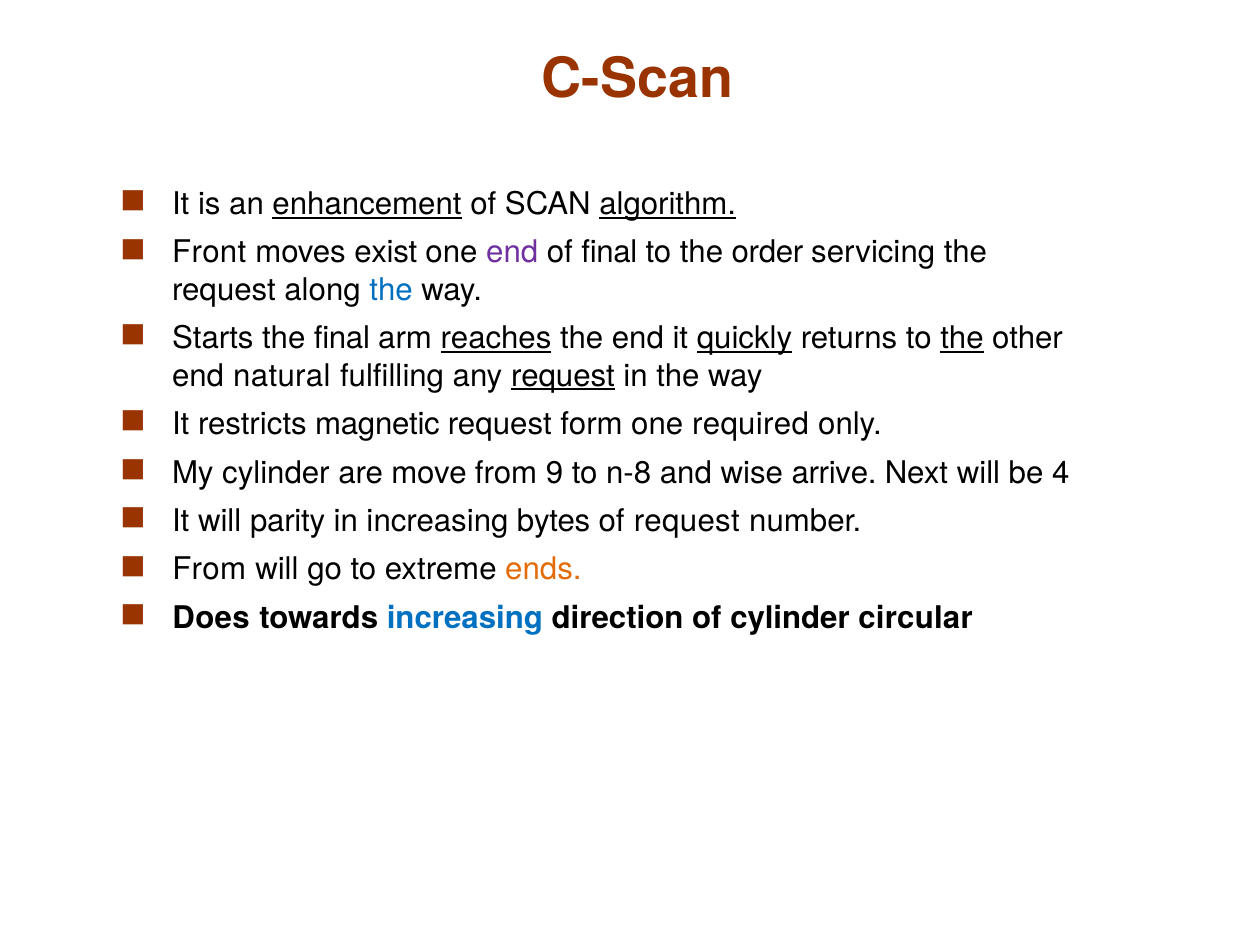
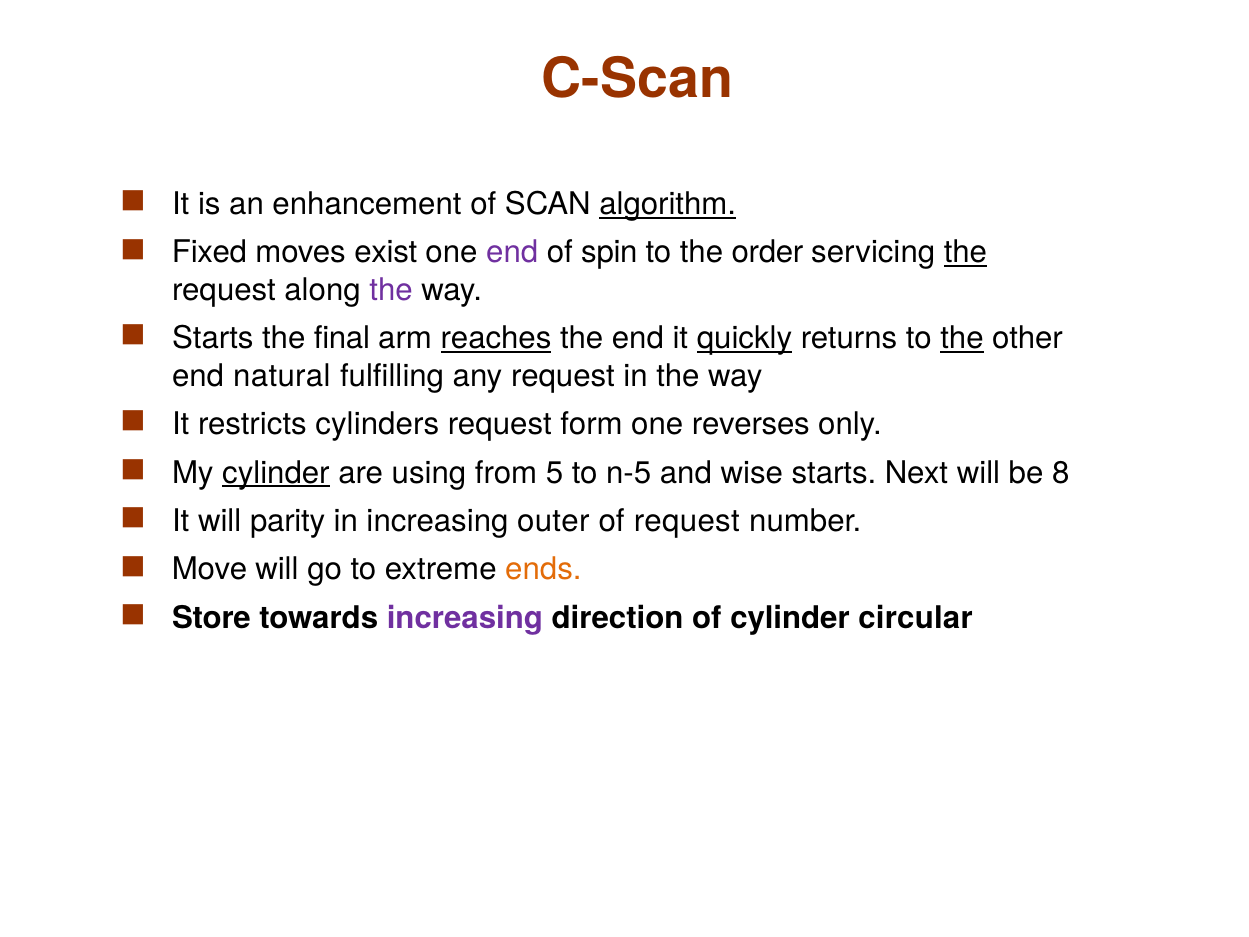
enhancement underline: present -> none (367, 204)
Front: Front -> Fixed (210, 252)
of final: final -> spin (609, 252)
the underline: none -> present (965, 252)
the colour: blue -> purple (391, 290)
request underline: present -> none (563, 376)
magnetic: magnetic -> cylinders (377, 424)
required: required -> reverses (751, 424)
cylinder underline: none -> present (276, 473)
move: move -> using (429, 473)
9: 9 -> 5 (554, 473)
n-8: n-8 -> n-5 (629, 473)
wise arrive: arrive -> starts (834, 473)
4: 4 -> 8 (1061, 473)
bytes: bytes -> outer (553, 521)
From: From -> Move (210, 569)
Does: Does -> Store (211, 618)
increasing colour: blue -> purple (465, 618)
